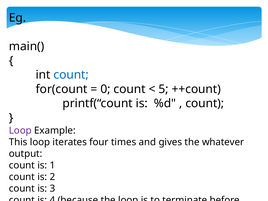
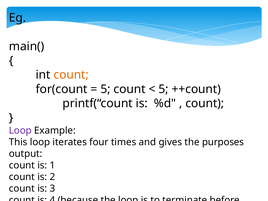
count colour: blue -> orange (71, 75)
0: 0 -> 5 (105, 89)
whatever: whatever -> purposes (223, 142)
